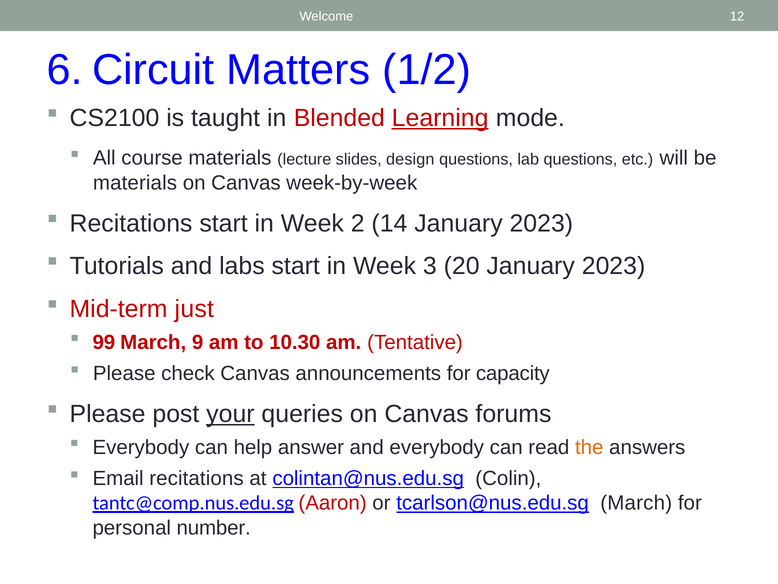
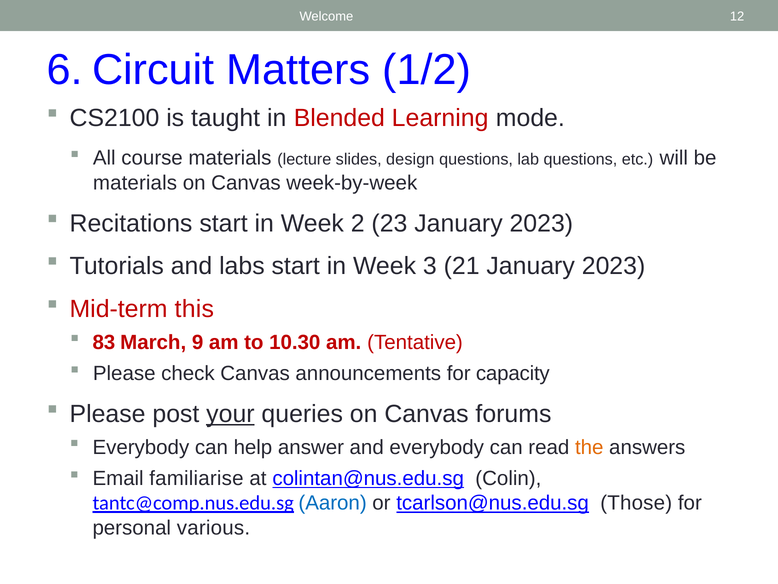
Learning underline: present -> none (440, 118)
14: 14 -> 23 (389, 223)
20: 20 -> 21 (462, 266)
just: just -> this (194, 309)
99: 99 -> 83 (104, 342)
Email recitations: recitations -> familiarise (196, 478)
Aaron colour: red -> blue (333, 503)
tcarlson@nus.edu.sg March: March -> Those (636, 503)
number: number -> various (213, 528)
